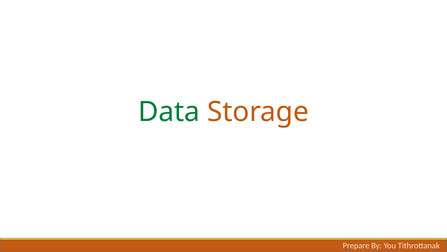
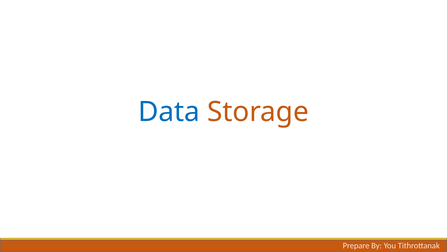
Data colour: green -> blue (169, 112)
